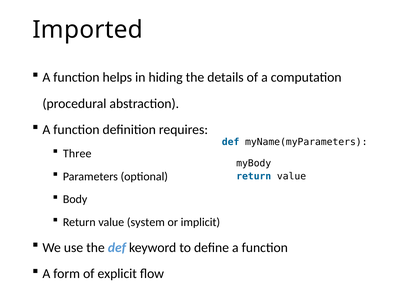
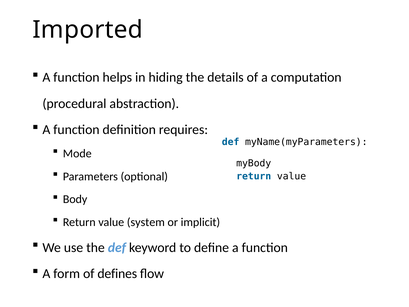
Three: Three -> Mode (77, 153)
explicit: explicit -> defines (117, 274)
